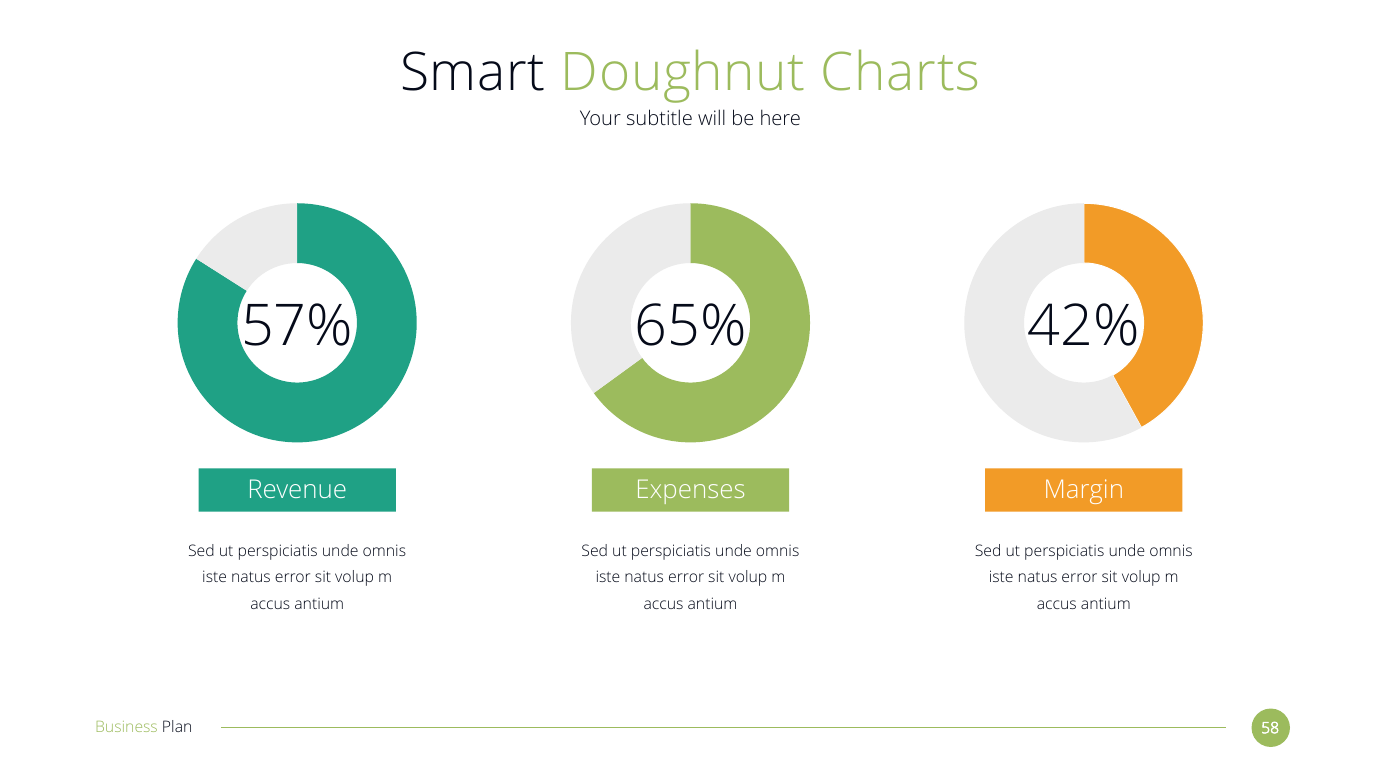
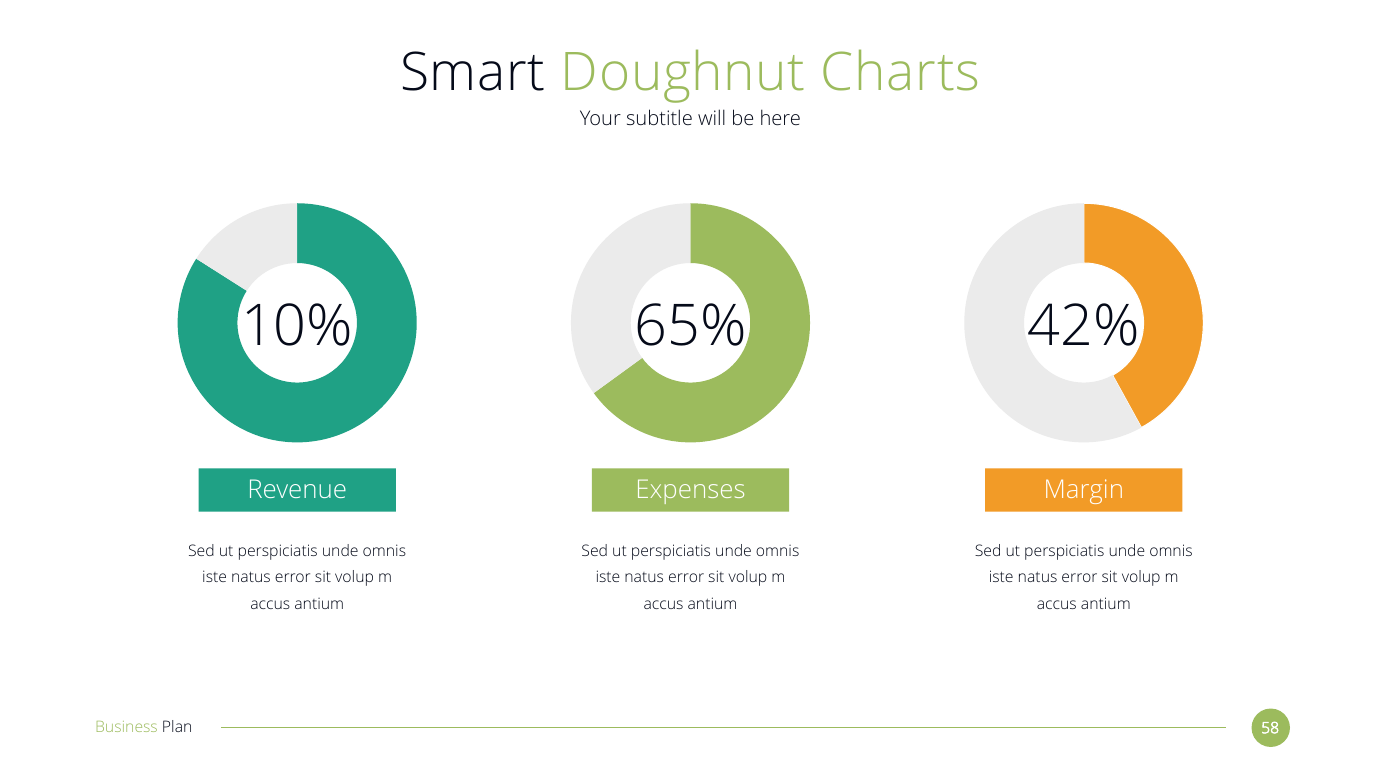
57%: 57% -> 10% (297, 326)
